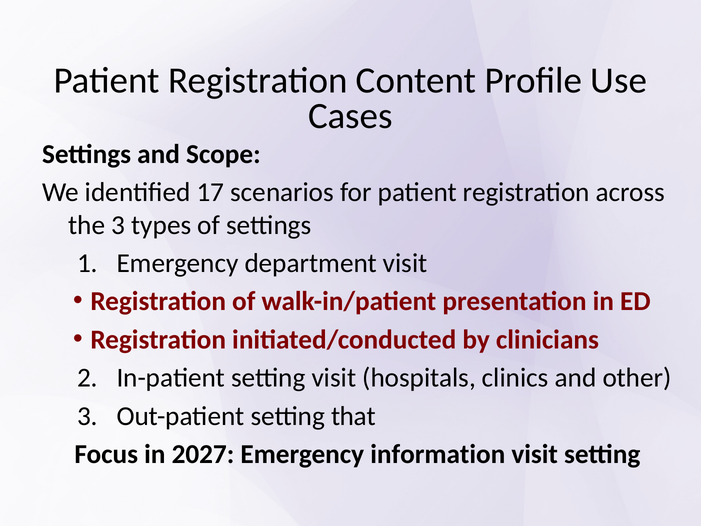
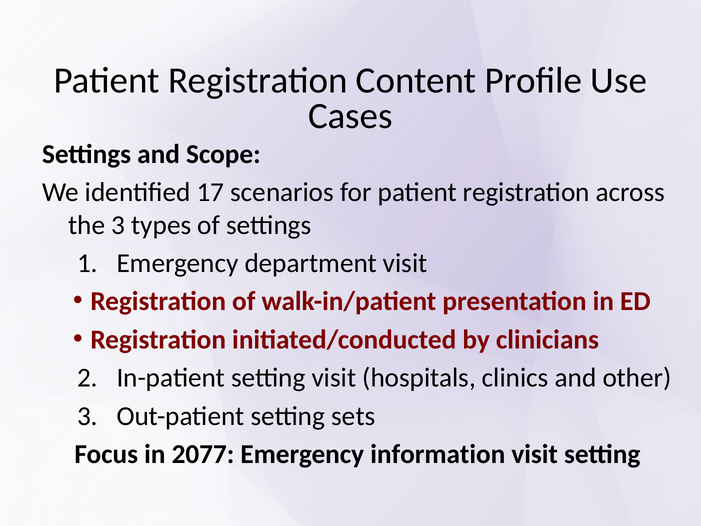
that: that -> sets (353, 416)
2027: 2027 -> 2077 (203, 454)
